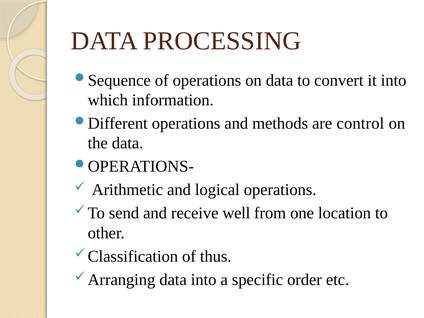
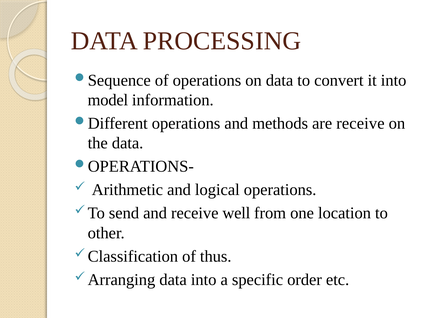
which: which -> model (108, 100)
are control: control -> receive (360, 123)
